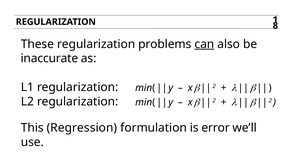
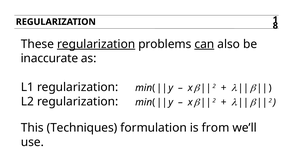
regularization underline: none -> present (96, 44)
Regression: Regression -> Techniques (82, 127)
error: error -> from (216, 127)
